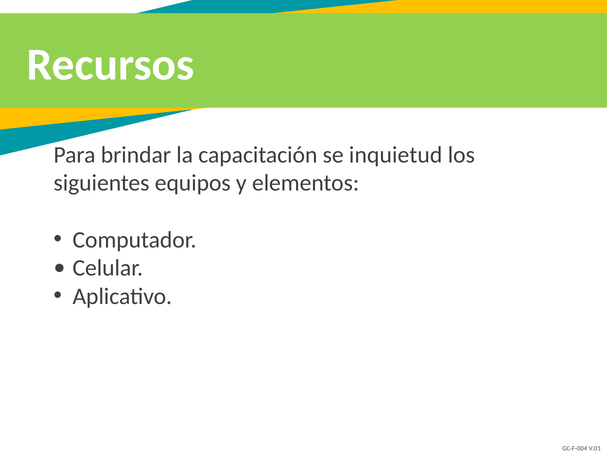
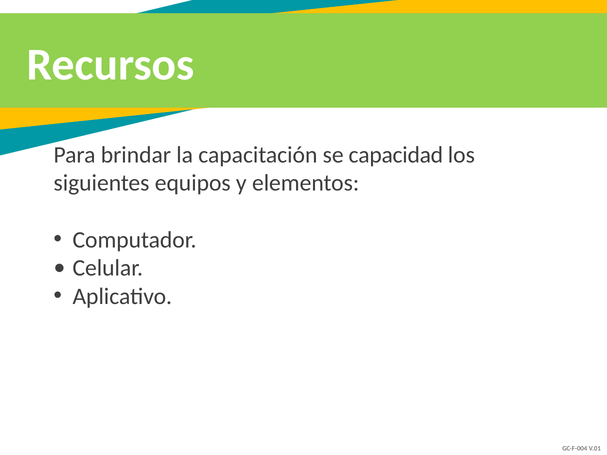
inquietud: inquietud -> capacidad (396, 155)
